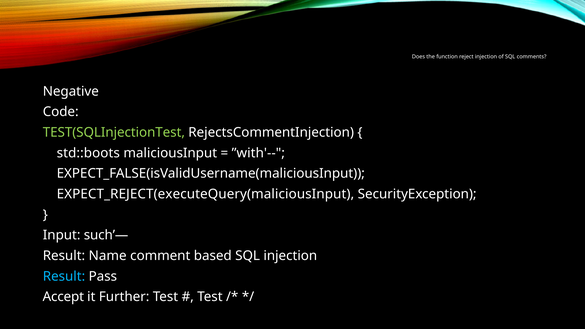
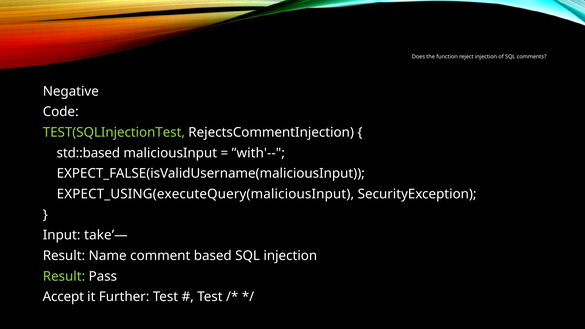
std::boots: std::boots -> std::based (88, 153)
EXPECT_REJECT(executeQuery(maliciousInput: EXPECT_REJECT(executeQuery(maliciousInput -> EXPECT_USING(executeQuery(maliciousInput (205, 194)
such’—: such’— -> take’— (106, 235)
Result colour: light blue -> light green (64, 276)
